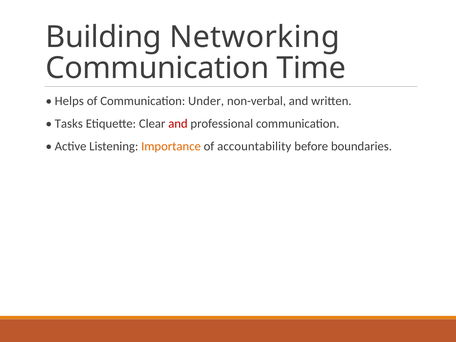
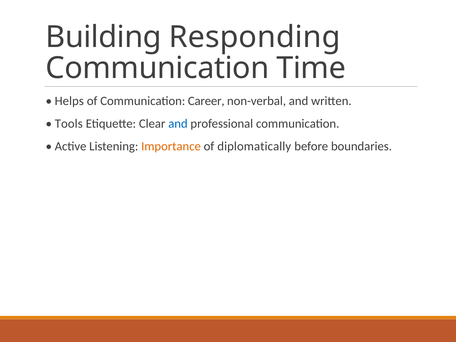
Networking: Networking -> Responding (255, 37)
Under: Under -> Career (206, 101)
Tasks: Tasks -> Tools (69, 124)
and colour: red -> blue (178, 124)
accountability: accountability -> diplomatically (254, 146)
